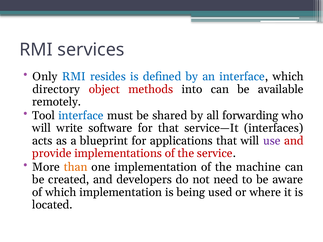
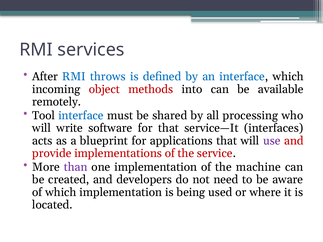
Only: Only -> After (45, 77)
resides: resides -> throws (108, 77)
directory: directory -> incoming (56, 89)
forwarding: forwarding -> processing (250, 116)
than colour: orange -> purple (76, 167)
